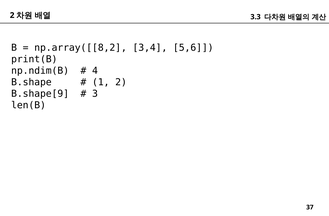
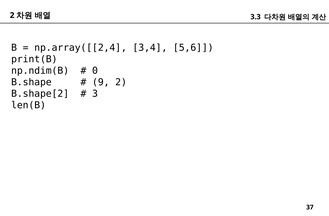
np.array([[8,2: np.array([[8,2 -> np.array([[2,4 (81, 48)
4: 4 -> 0 (95, 71)
1: 1 -> 9 (101, 82)
B.shape[9: B.shape[9 -> B.shape[2 (40, 94)
